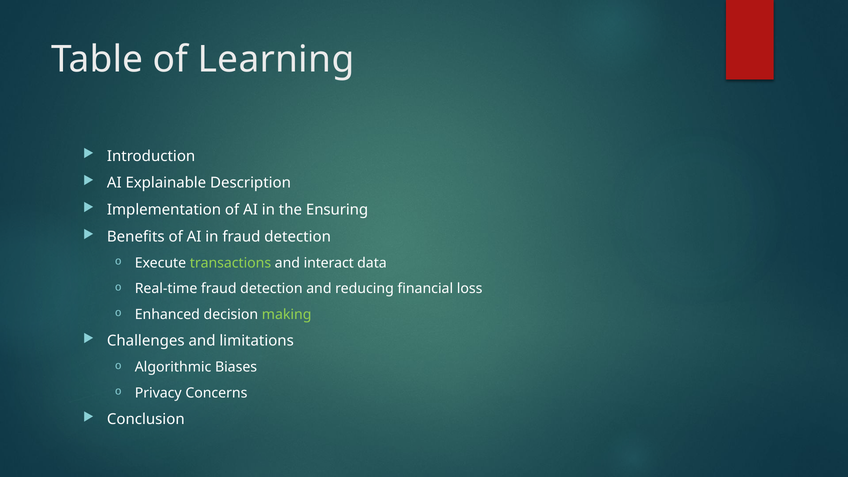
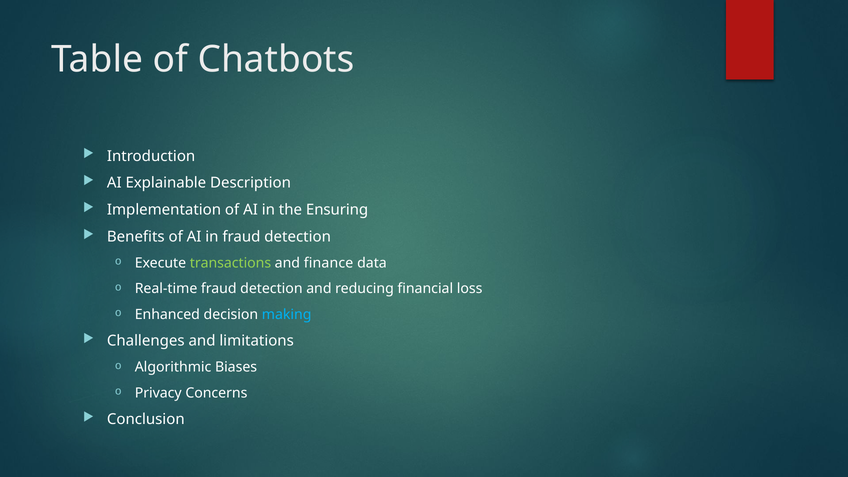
Learning: Learning -> Chatbots (276, 60)
interact: interact -> finance (329, 263)
making colour: light green -> light blue (287, 314)
